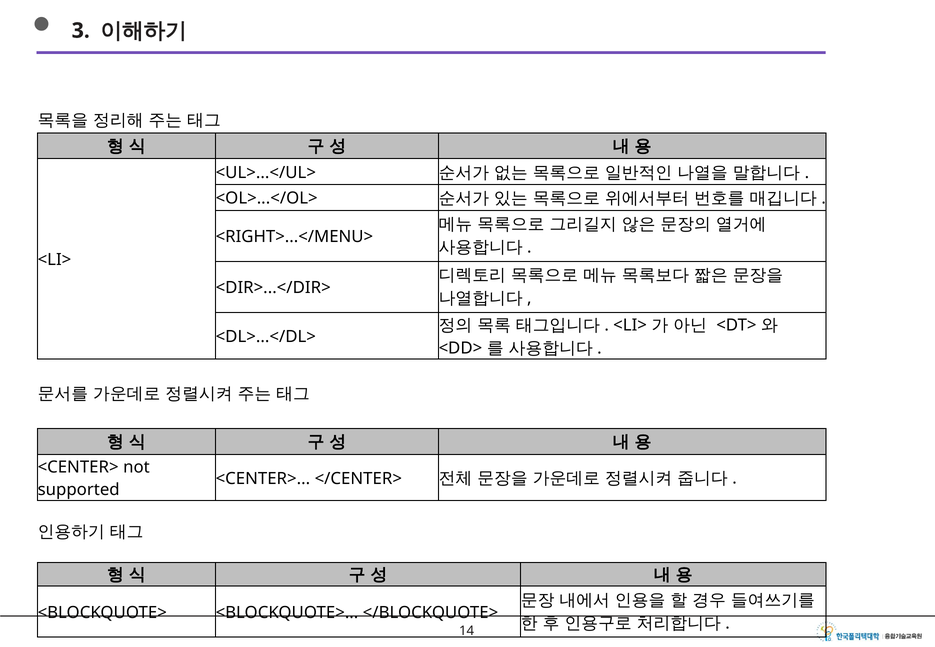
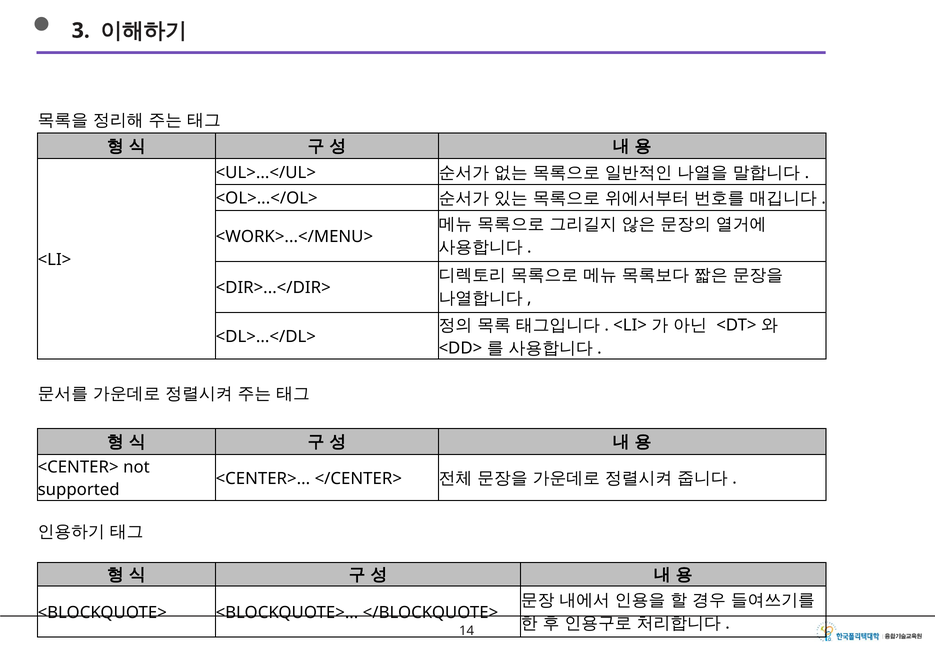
<RIGHT>...</MENU>: <RIGHT>...</MENU> -> <WORK>...</MENU> (294, 237)
